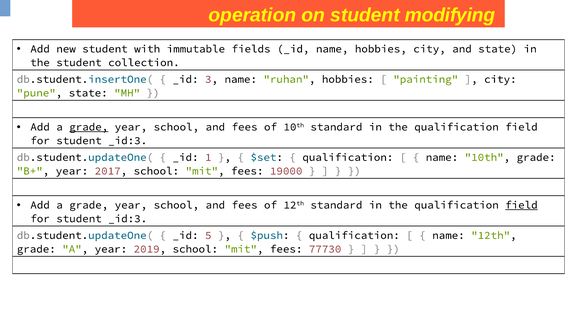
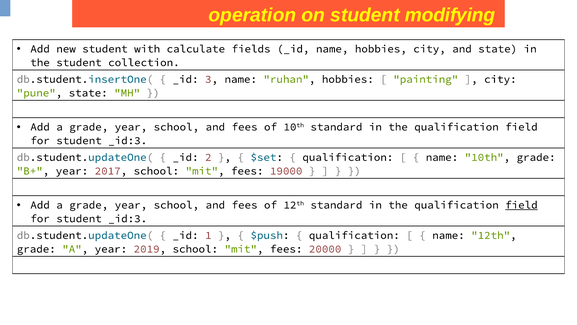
immutable: immutable -> calculate (196, 49)
grade underline: present -> none (89, 127)
1: 1 -> 2 (208, 157)
5: 5 -> 1 (208, 235)
77730: 77730 -> 20000 (325, 249)
